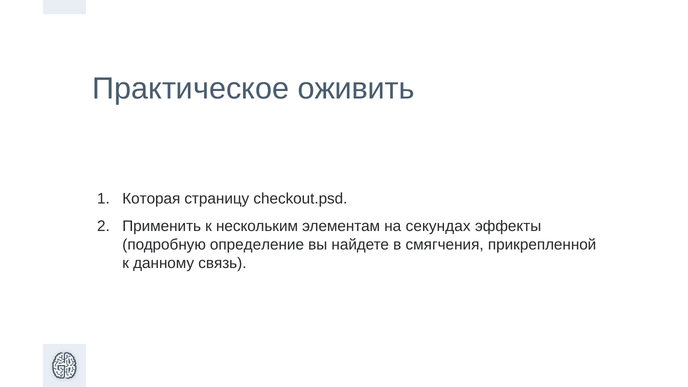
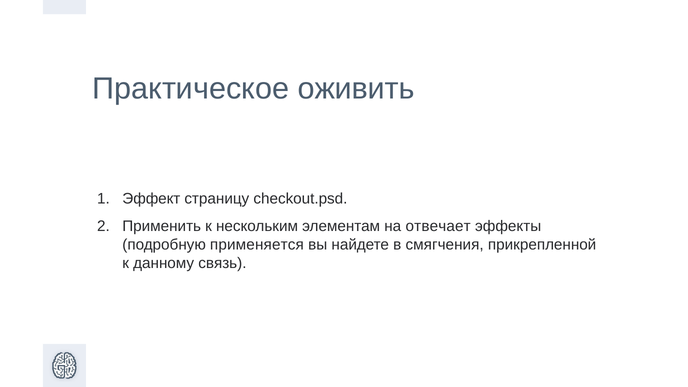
Которая: Которая -> Эффект (151, 199)
секундах: секундах -> отвечает (438, 226)
определение: определение -> применяется (257, 245)
